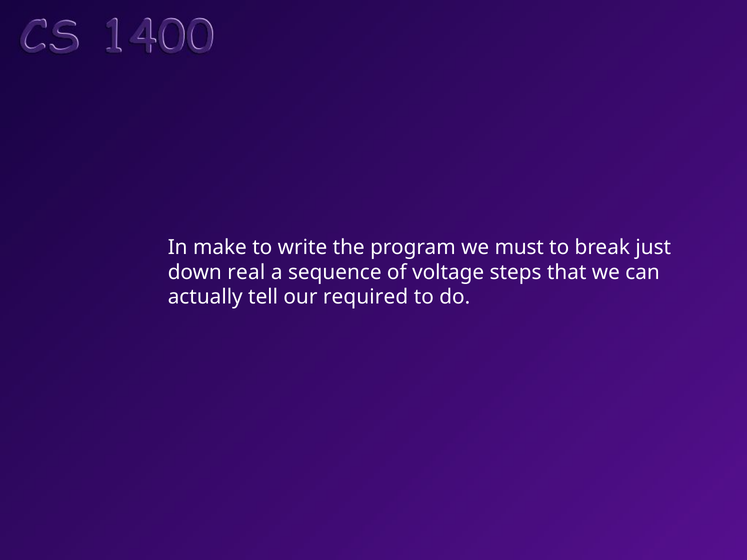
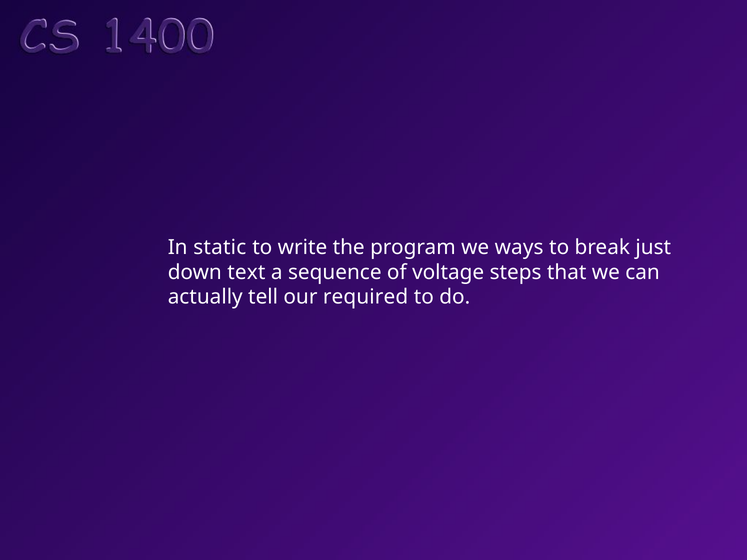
make: make -> static (220, 247)
must: must -> ways (519, 247)
real: real -> text (246, 272)
